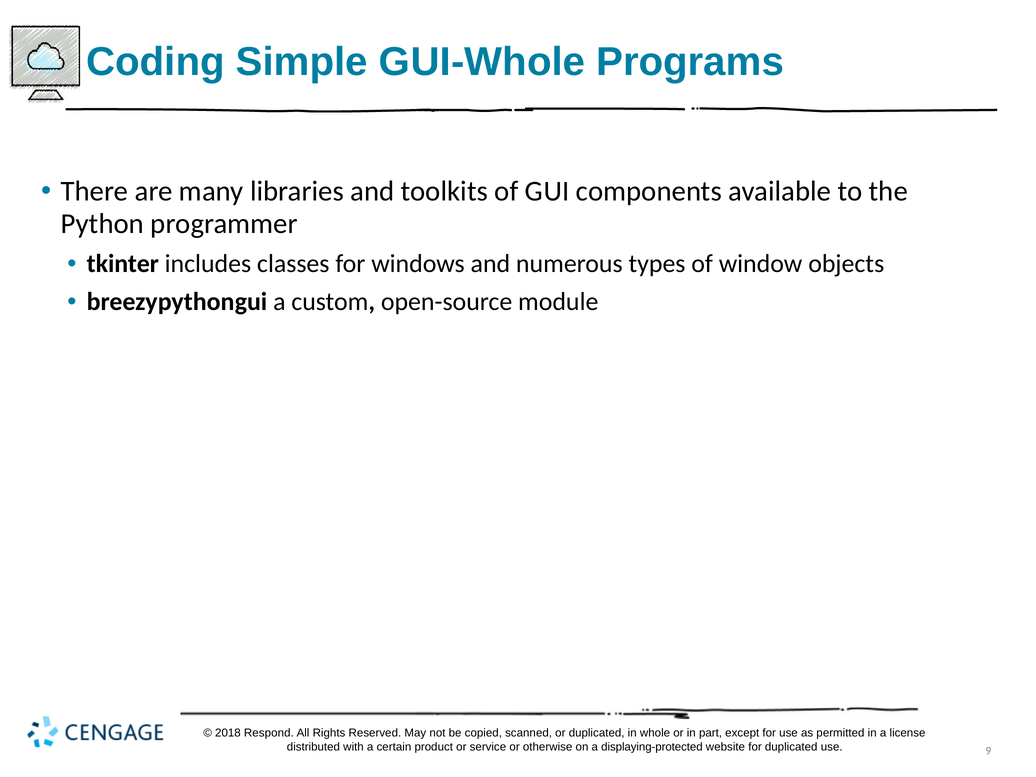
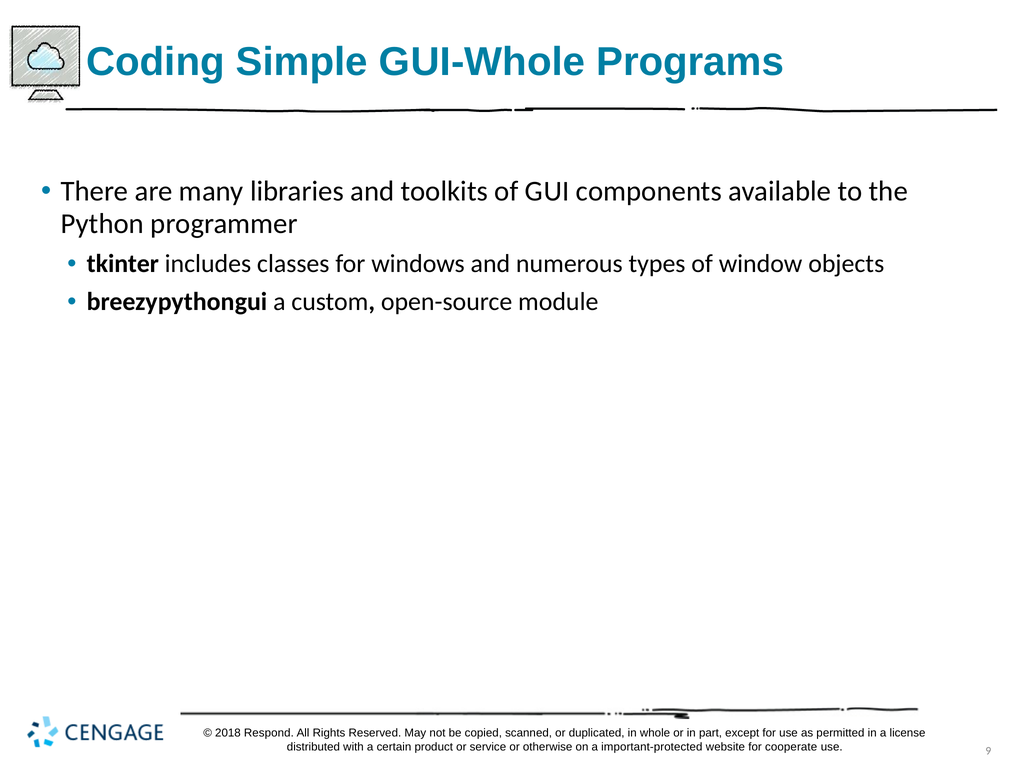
displaying-protected: displaying-protected -> important-protected (652, 747)
for duplicated: duplicated -> cooperate (791, 747)
